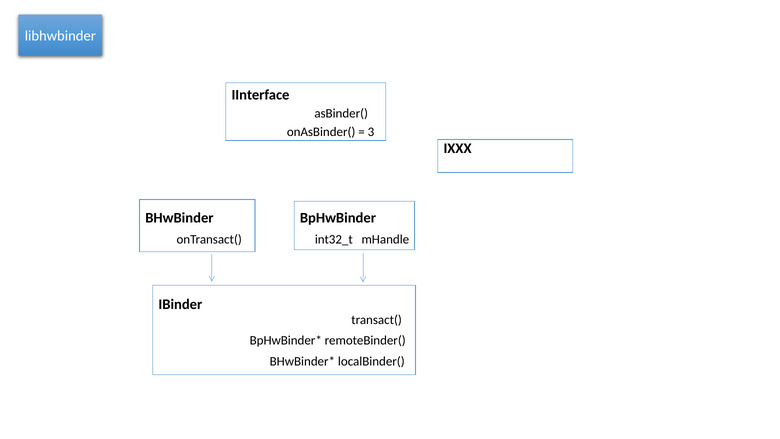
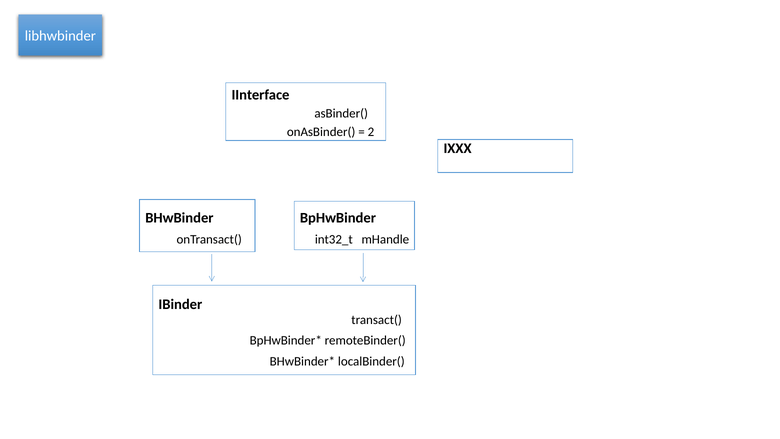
3: 3 -> 2 (371, 132)
